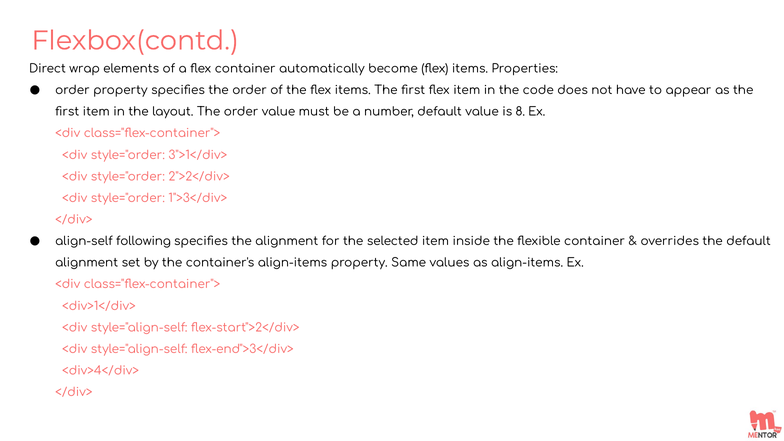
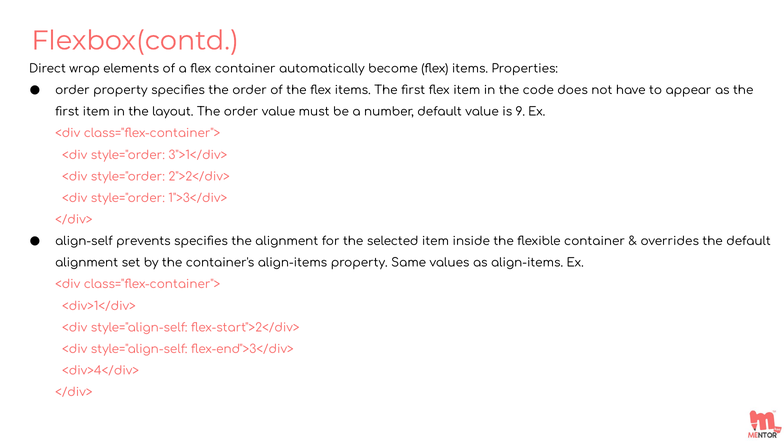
8: 8 -> 9 (520, 112)
following: following -> prevents (143, 241)
